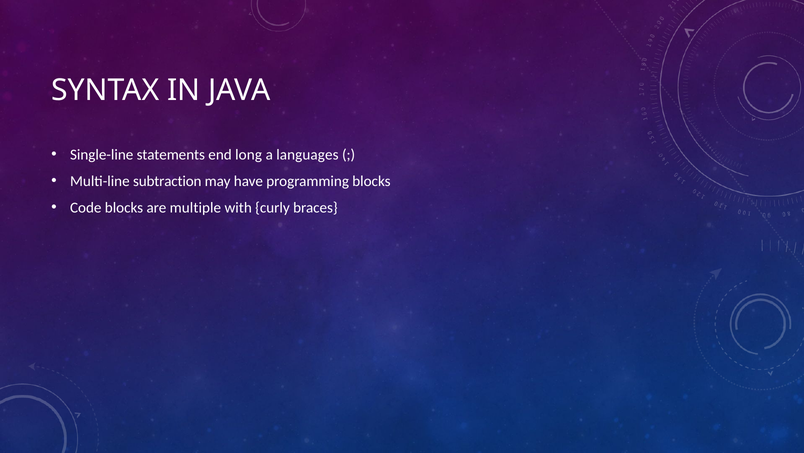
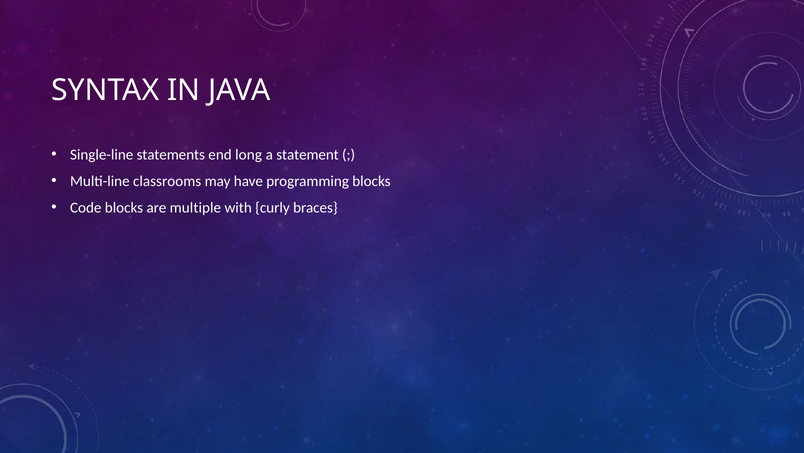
languages: languages -> statement (308, 154)
subtraction: subtraction -> classrooms (167, 181)
